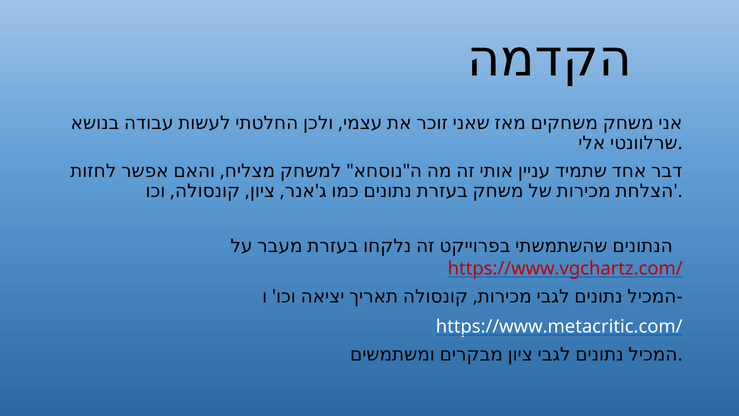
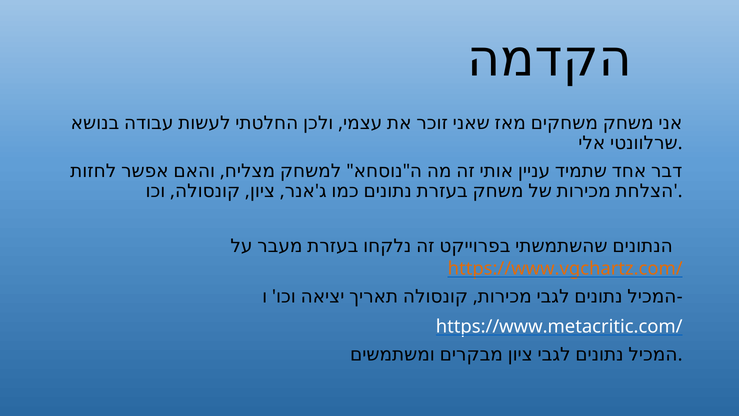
https://www.vgchartz.com/ colour: red -> orange (565, 268)
